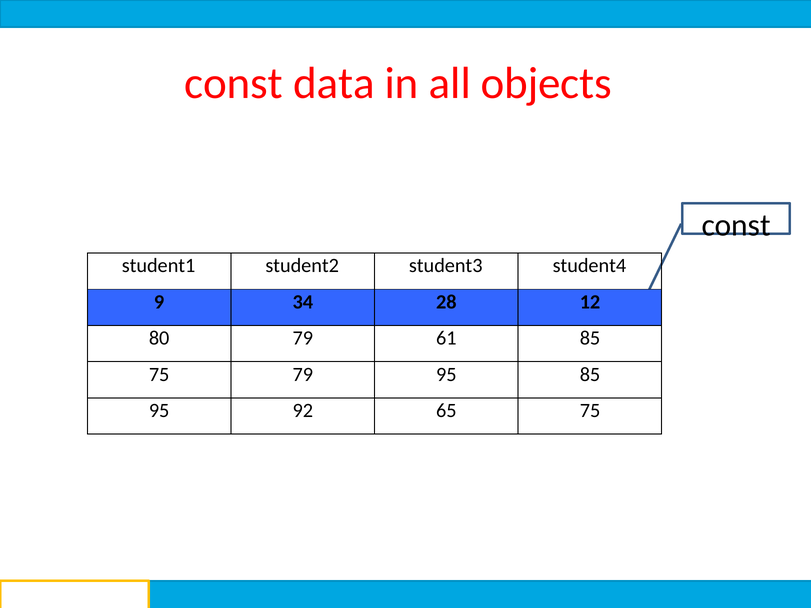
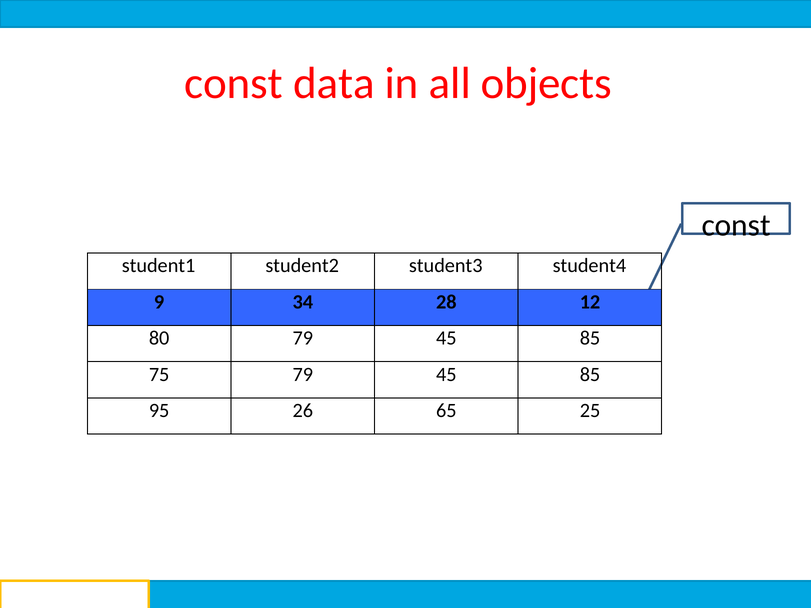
80 79 61: 61 -> 45 (446, 338)
75 79 95: 95 -> 45 (446, 374)
92: 92 -> 26 (303, 411)
65 75: 75 -> 25 (590, 411)
